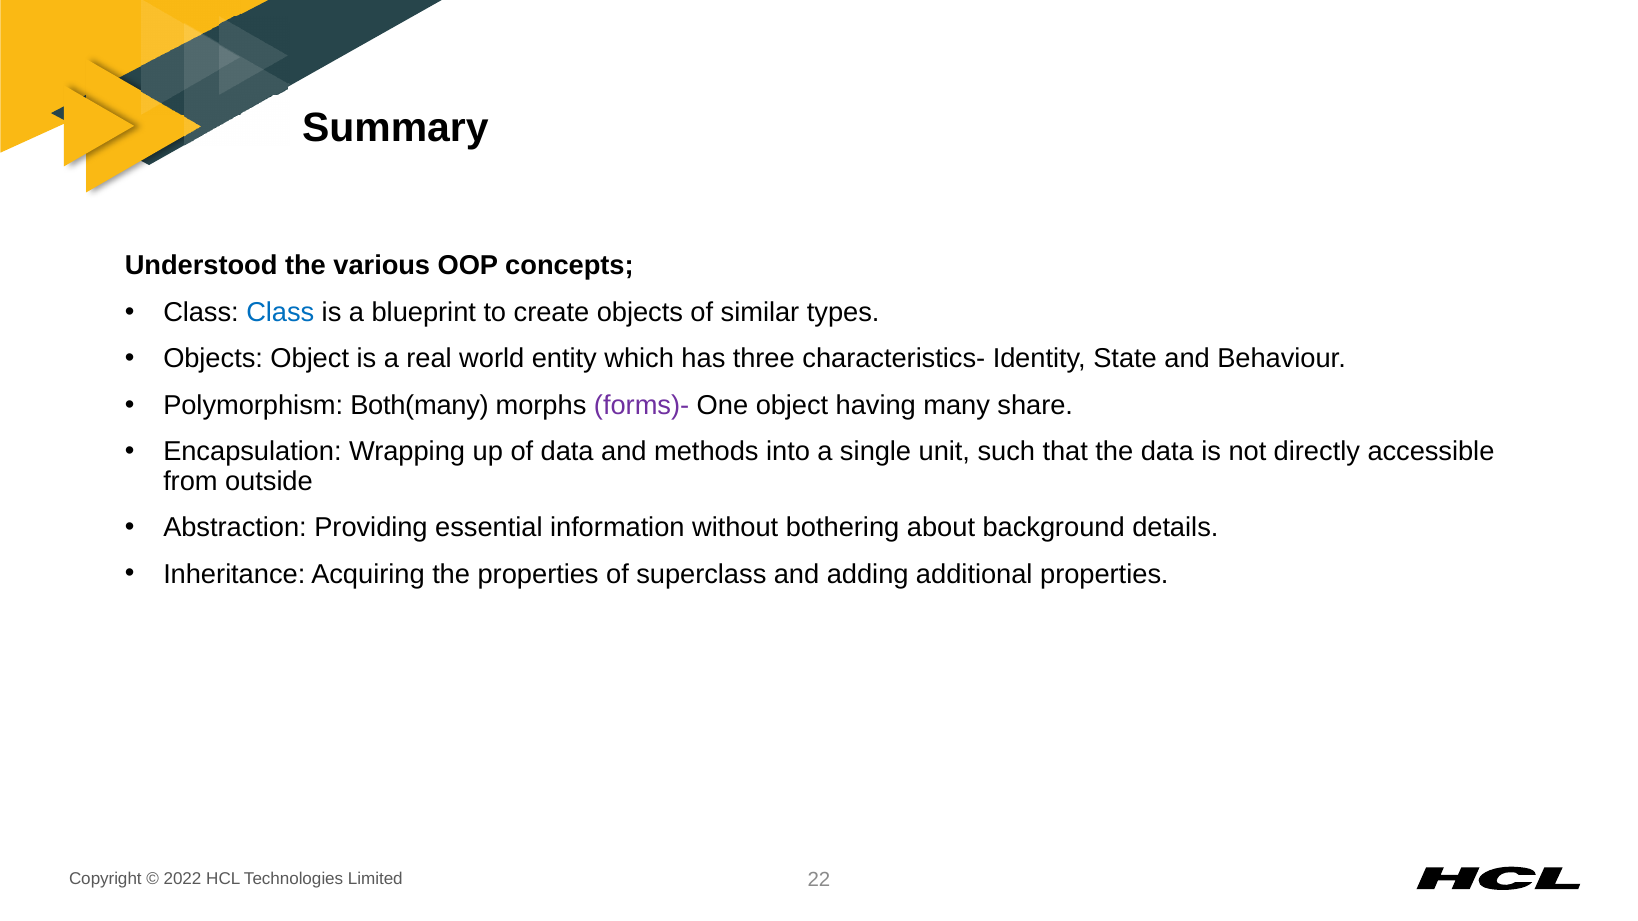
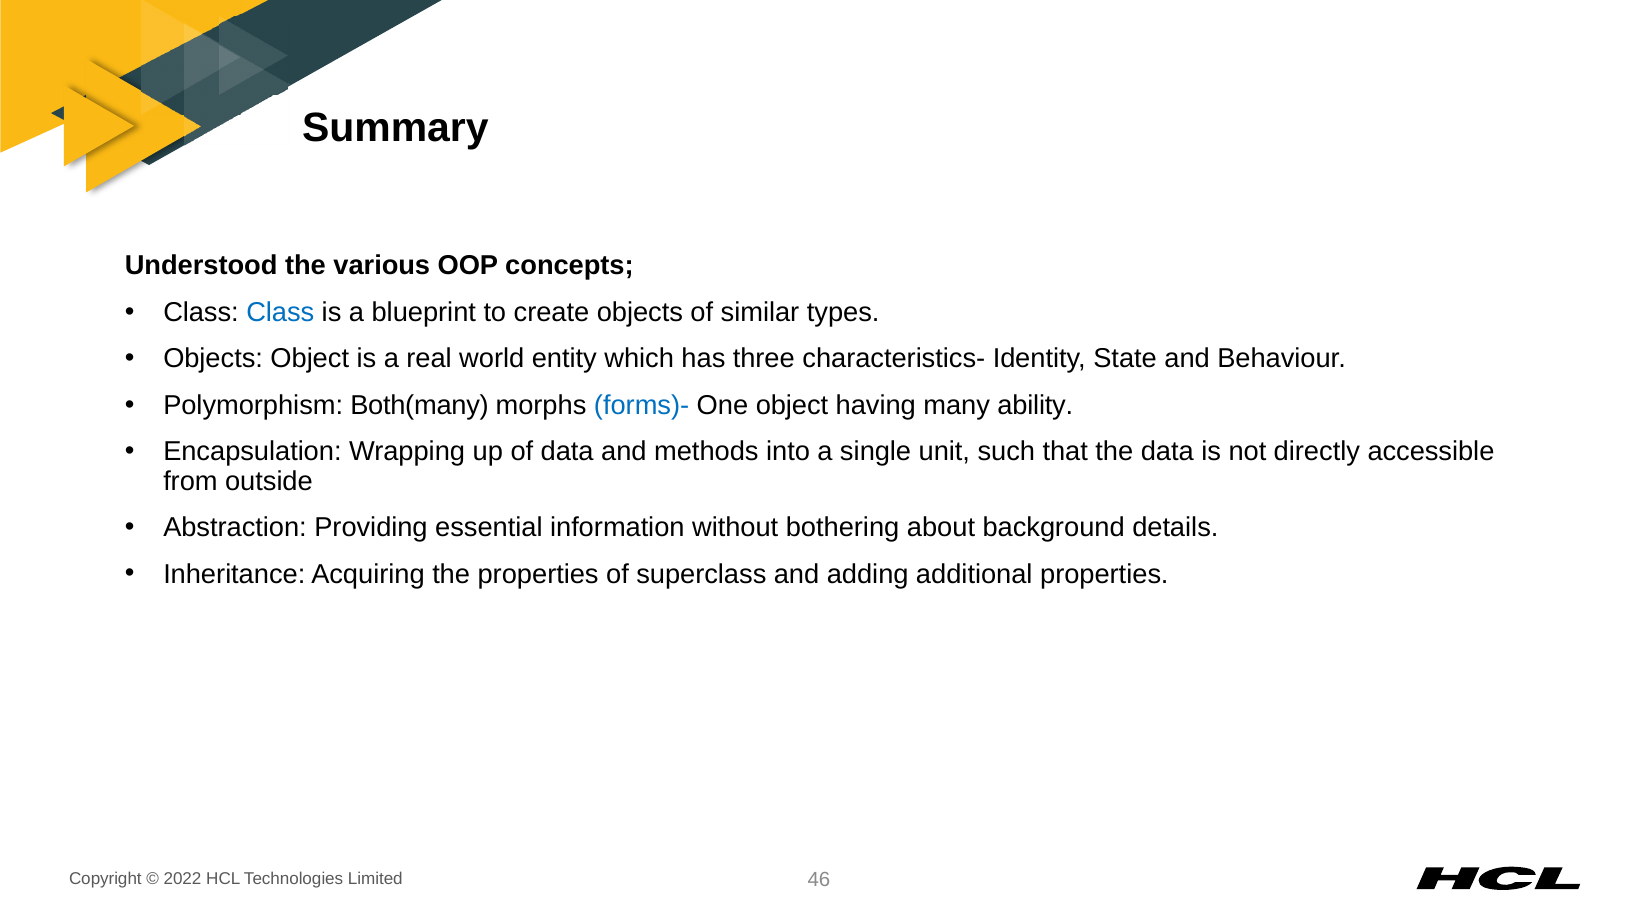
forms)- colour: purple -> blue (642, 405)
share: share -> ability (1035, 405)
22: 22 -> 46 (819, 880)
